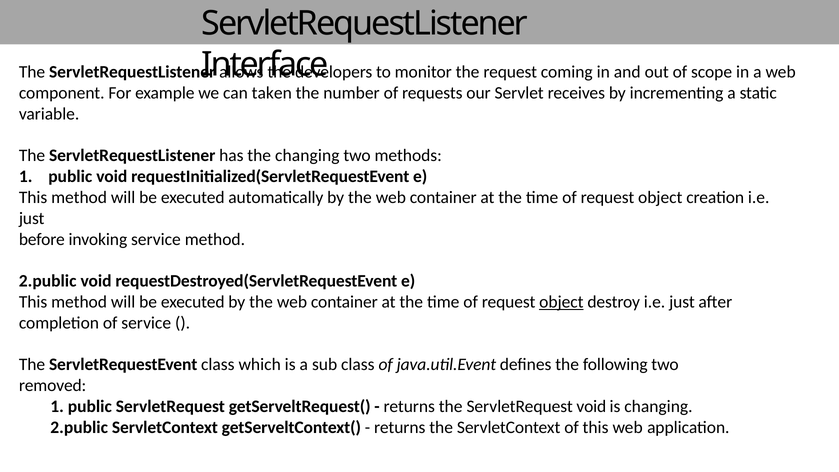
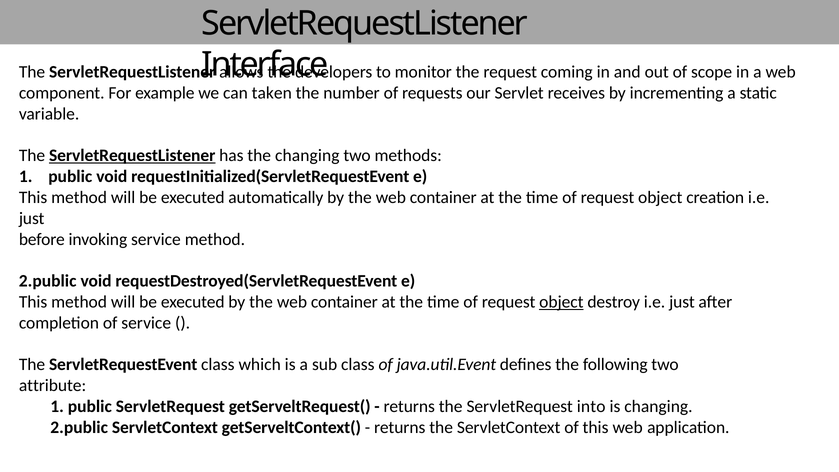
ServletRequestListener underline: none -> present (132, 155)
removed: removed -> attribute (53, 386)
ServletRequest void: void -> into (591, 407)
